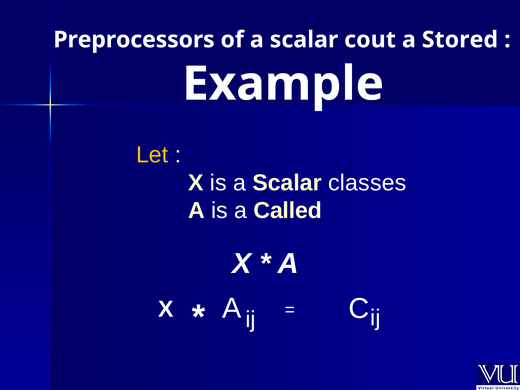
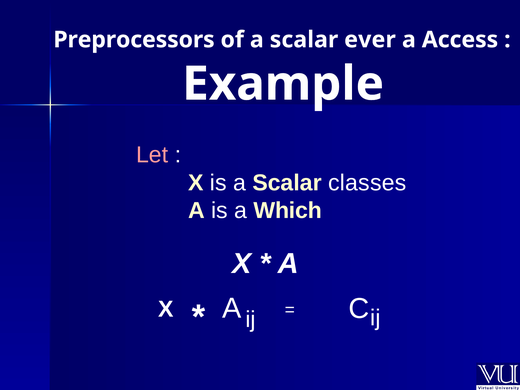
cout: cout -> ever (370, 40)
Stored: Stored -> Access (460, 40)
Let colour: yellow -> pink (152, 155)
Called: Called -> Which (288, 210)
